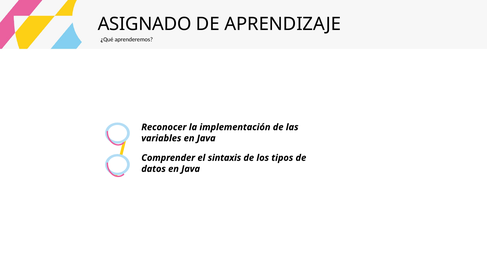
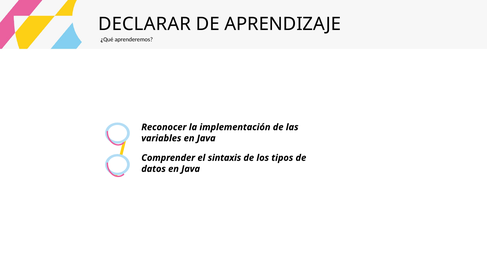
ASIGNADO: ASIGNADO -> DECLARAR (144, 24)
